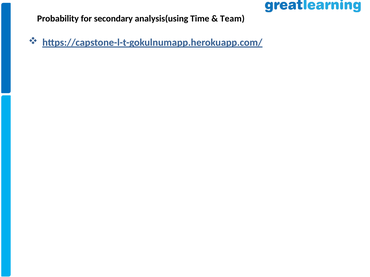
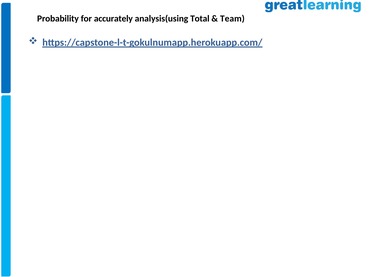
secondary: secondary -> accurately (113, 19)
Time: Time -> Total (200, 19)
